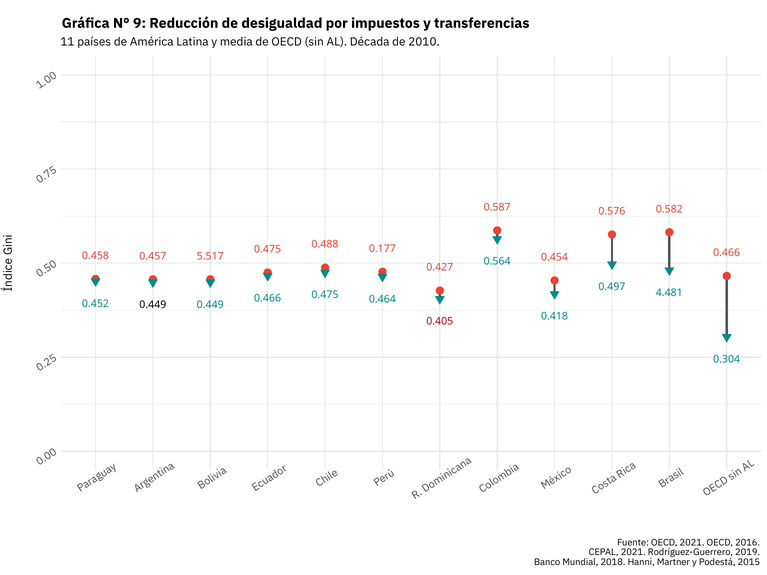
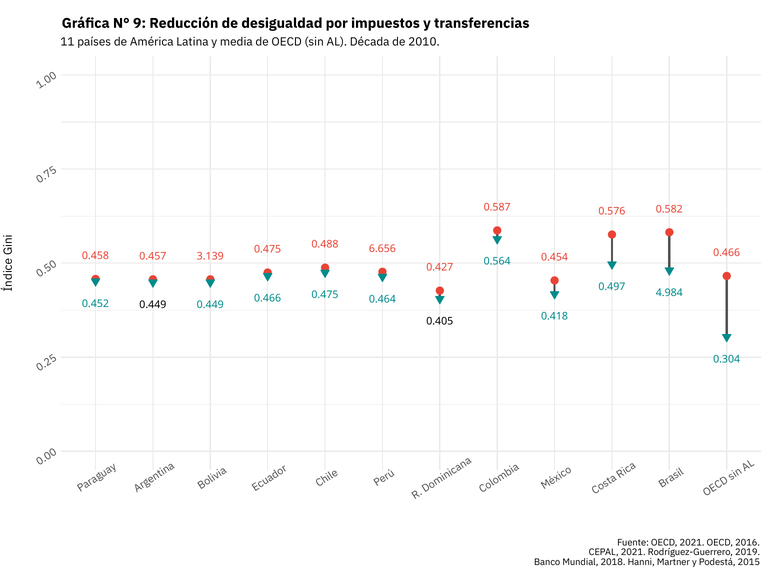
0.177: 0.177 -> 6.656 (382, 249)
5.517: 5.517 -> 3.139 (210, 256)
4.481: 4.481 -> 4.984 (669, 293)
0.405 colour: red -> black (440, 321)
